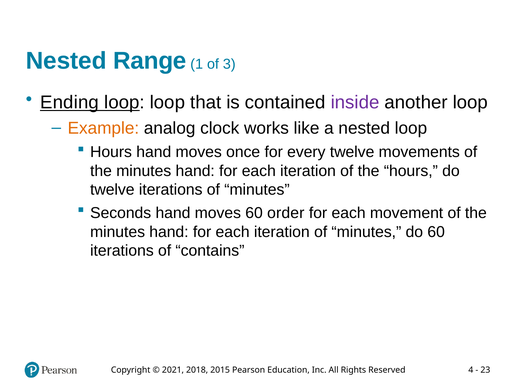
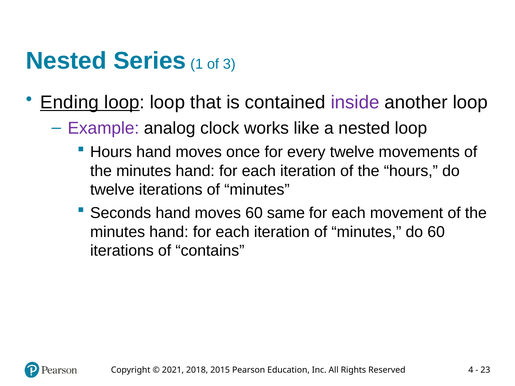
Range: Range -> Series (150, 61)
Example colour: orange -> purple (103, 128)
order: order -> same (286, 213)
